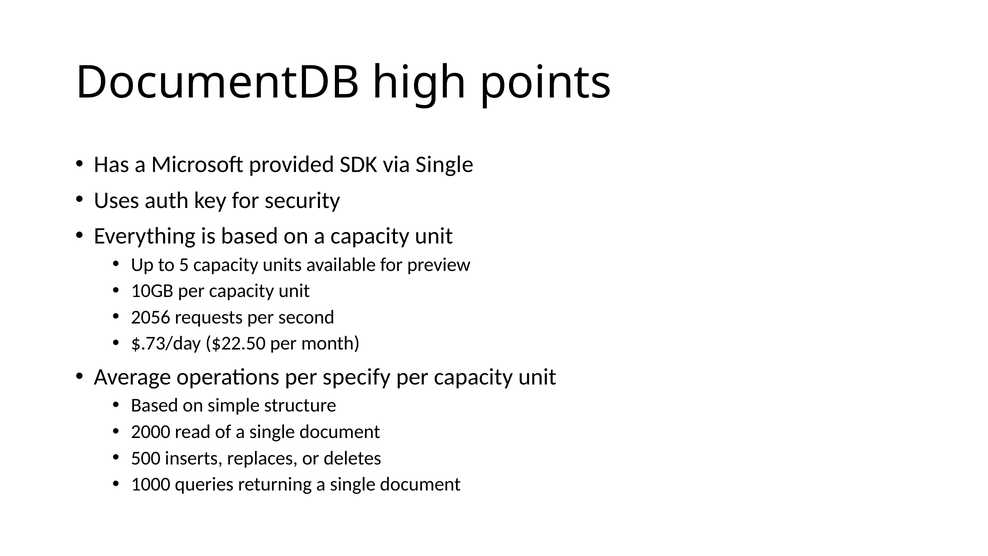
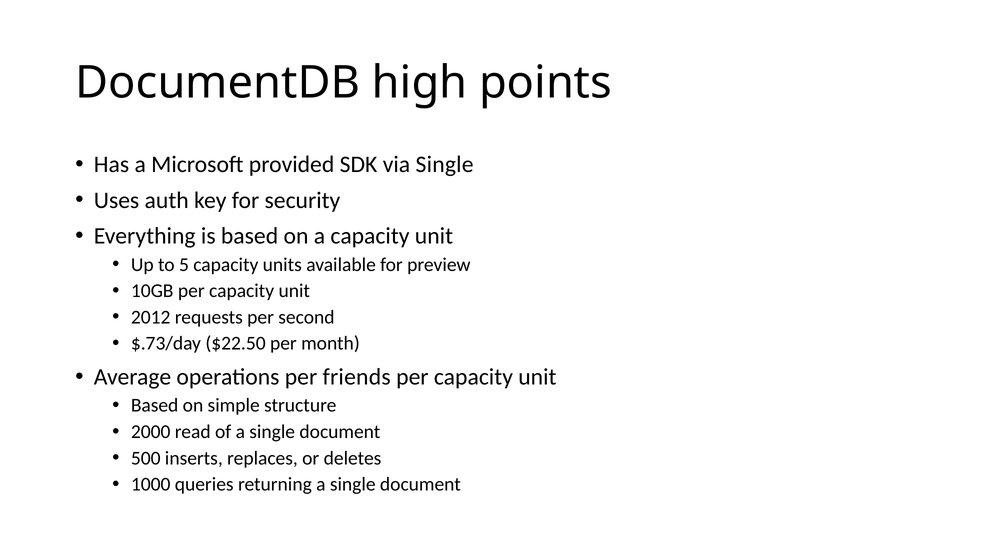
2056: 2056 -> 2012 (151, 317)
specify: specify -> friends (357, 377)
